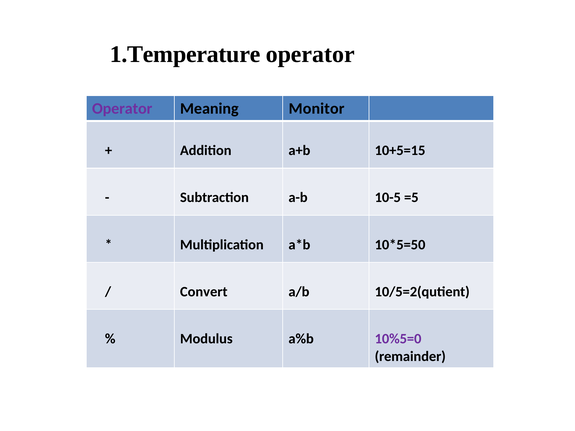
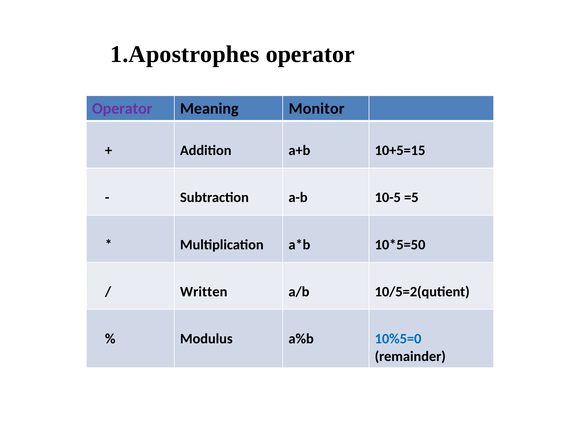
1.Temperature: 1.Temperature -> 1.Apostrophes (185, 54)
Convert: Convert -> Written (204, 292)
10%5=0 colour: purple -> blue (398, 339)
